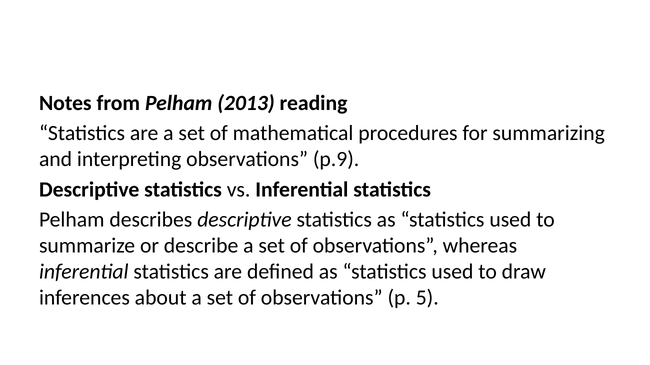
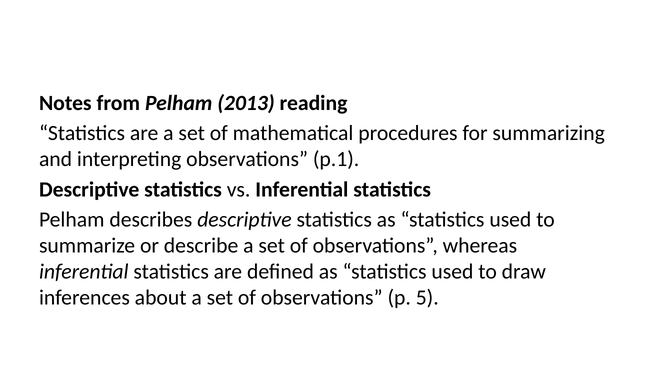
p.9: p.9 -> p.1 (336, 159)
